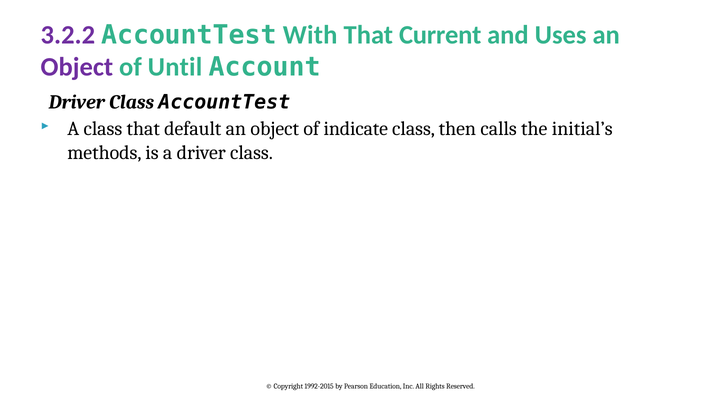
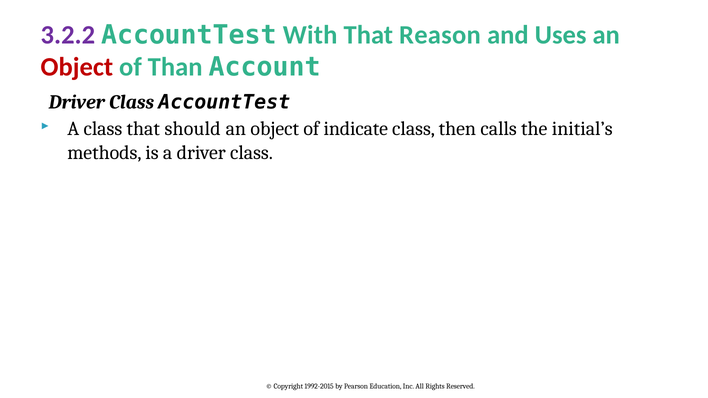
Current: Current -> Reason (440, 35)
Object colour: purple -> red (77, 67)
Until: Until -> Than (175, 67)
default: default -> should (193, 129)
